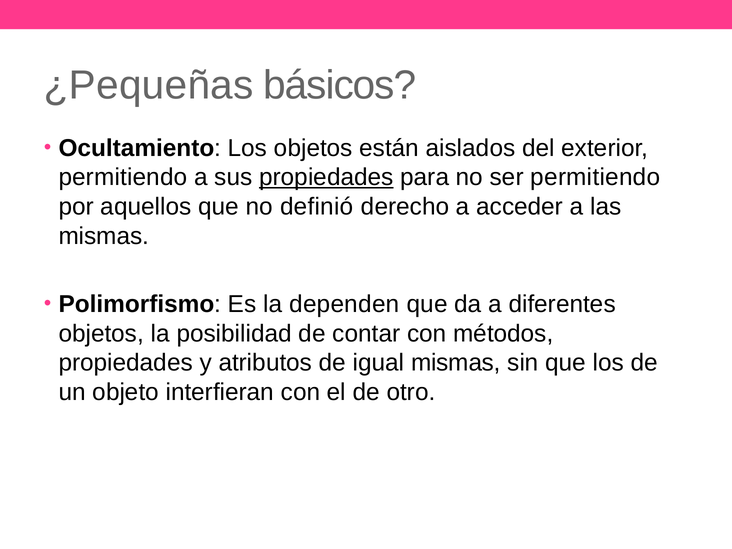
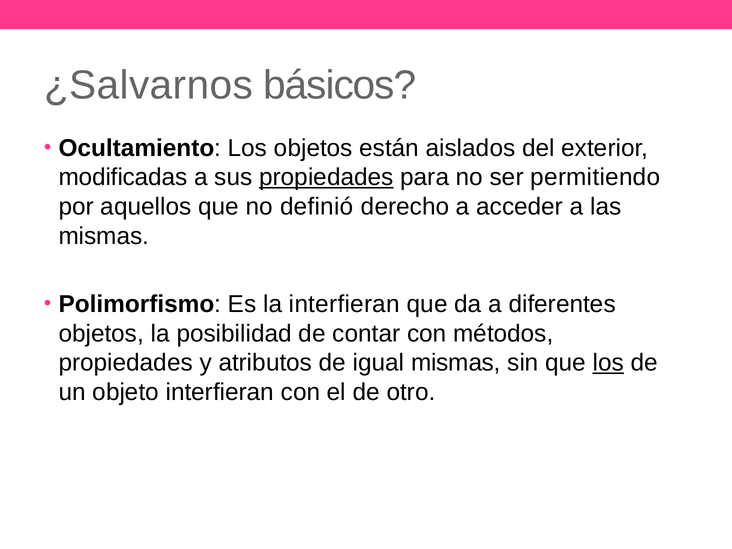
¿Pequeñas: ¿Pequeñas -> ¿Salvarnos (149, 85)
permitiendo: permitiendo -> modificadas (123, 177)
la dependen: dependen -> interfieran (344, 304)
los underline: none -> present (608, 363)
